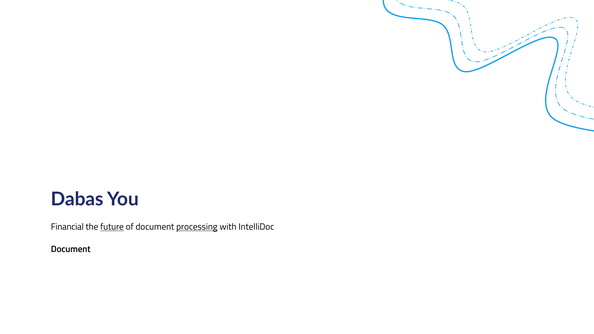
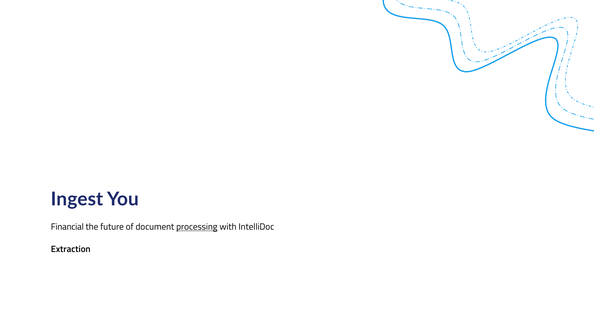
Dabas: Dabas -> Ingest (77, 199)
future underline: present -> none (112, 227)
Document: Document -> Extraction (71, 249)
